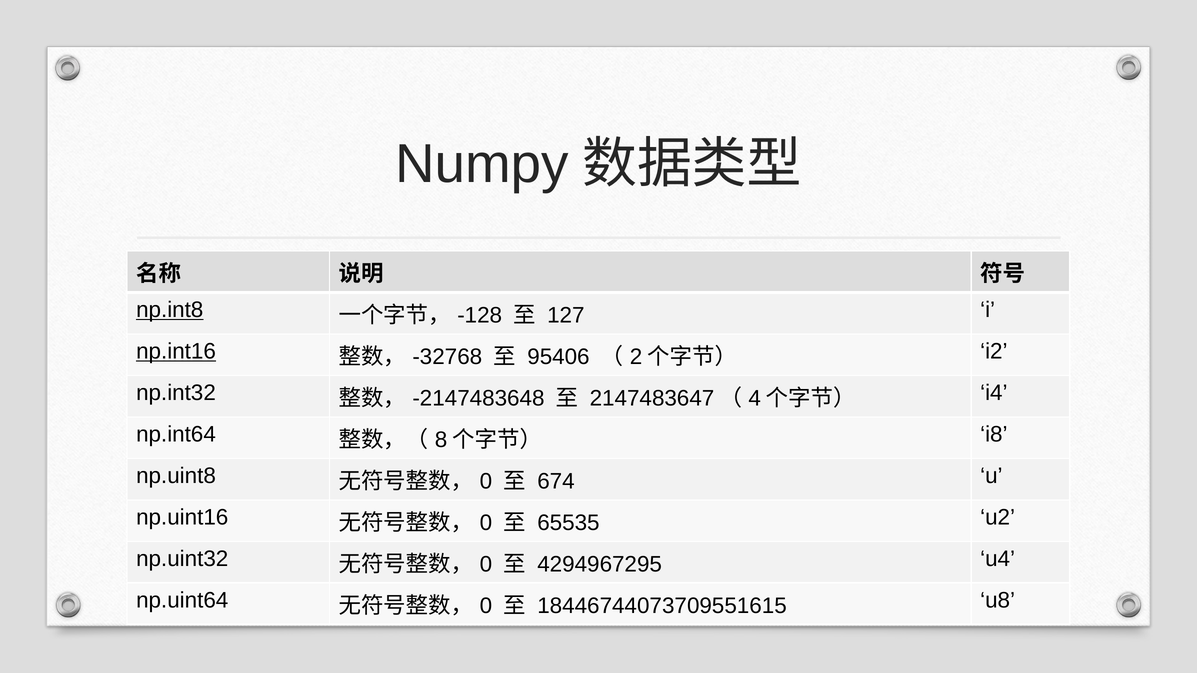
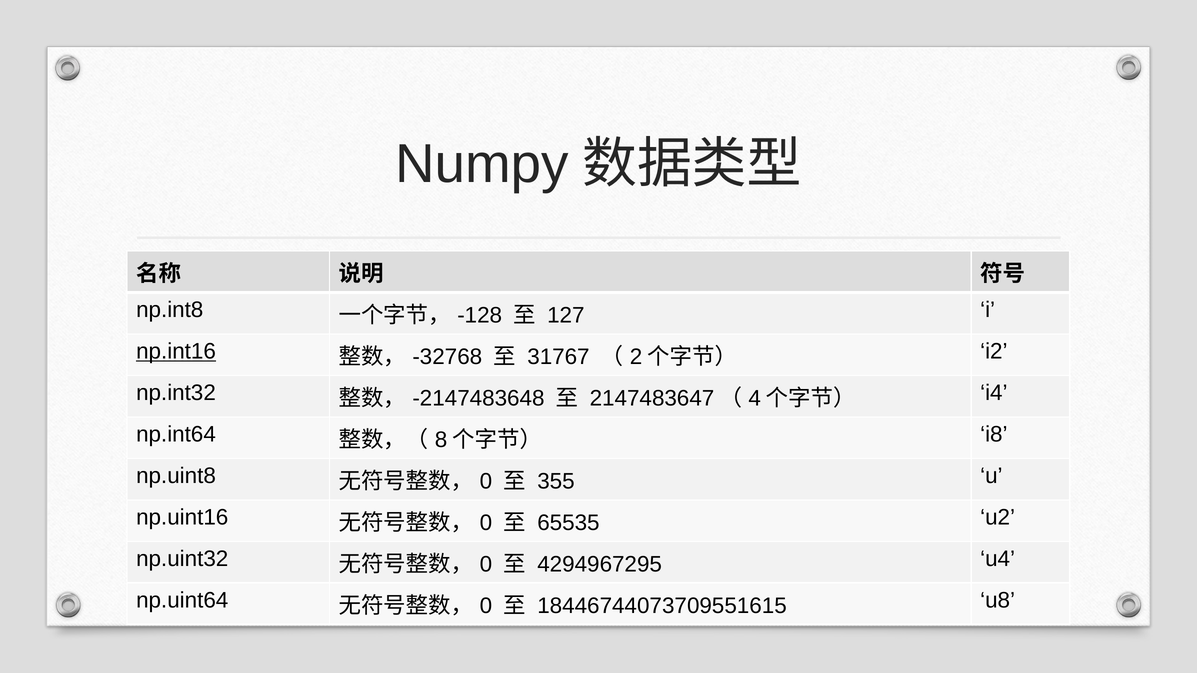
np.int8 underline: present -> none (170, 310)
95406: 95406 -> 31767 (558, 357)
674: 674 -> 355 (556, 482)
